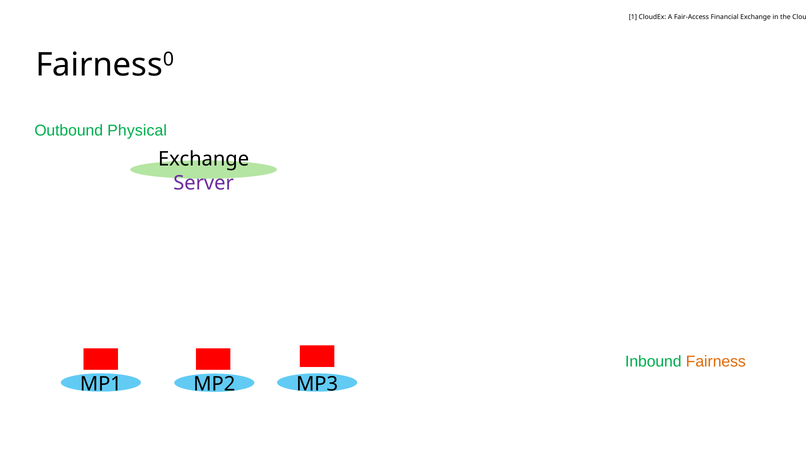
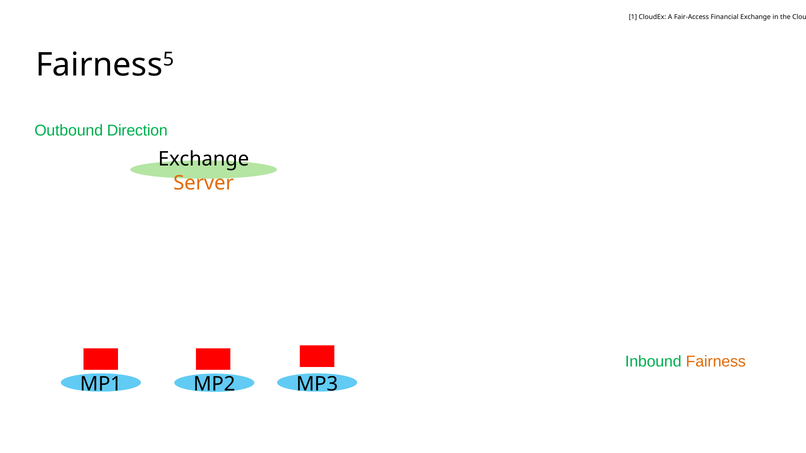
0: 0 -> 5 (168, 59)
Physical: Physical -> Direction (137, 131)
Server colour: purple -> orange (204, 183)
